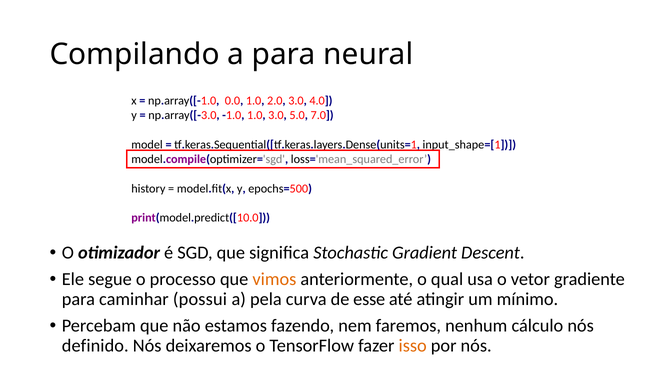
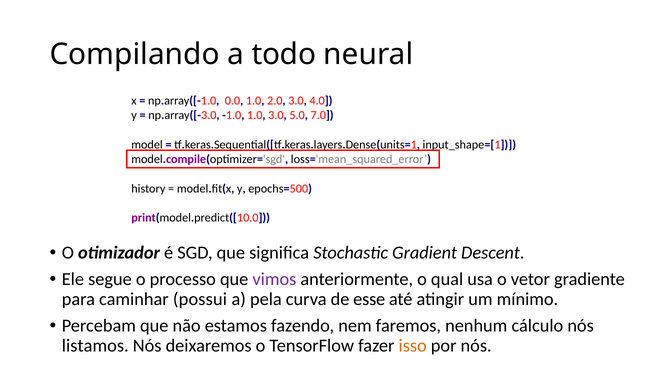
a para: para -> todo (284, 55)
vimos colour: orange -> purple (274, 279)
definido: definido -> listamos (95, 346)
